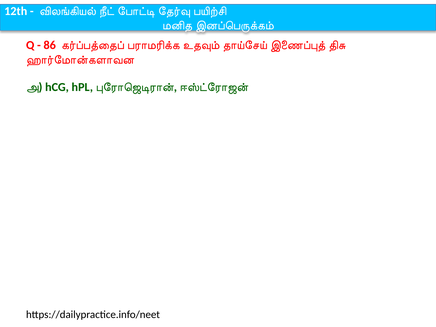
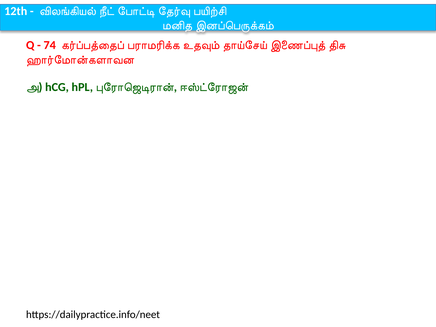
86: 86 -> 74 (50, 45)
